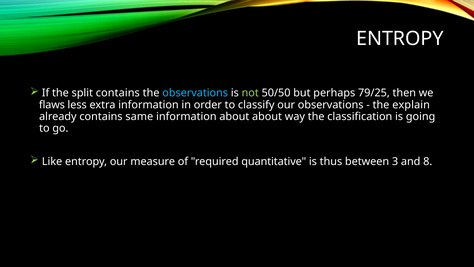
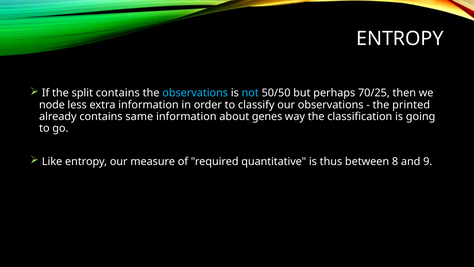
not colour: light green -> light blue (250, 93)
79/25: 79/25 -> 70/25 (374, 93)
flaws: flaws -> node (52, 105)
explain: explain -> printed (411, 105)
about about: about -> genes (267, 116)
3: 3 -> 8 (395, 161)
8: 8 -> 9 (428, 161)
